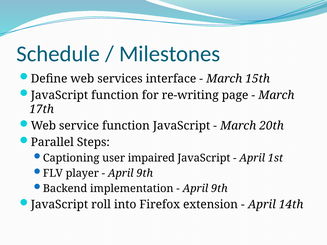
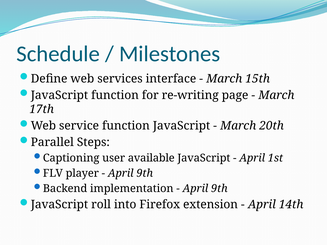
impaired: impaired -> available (151, 158)
